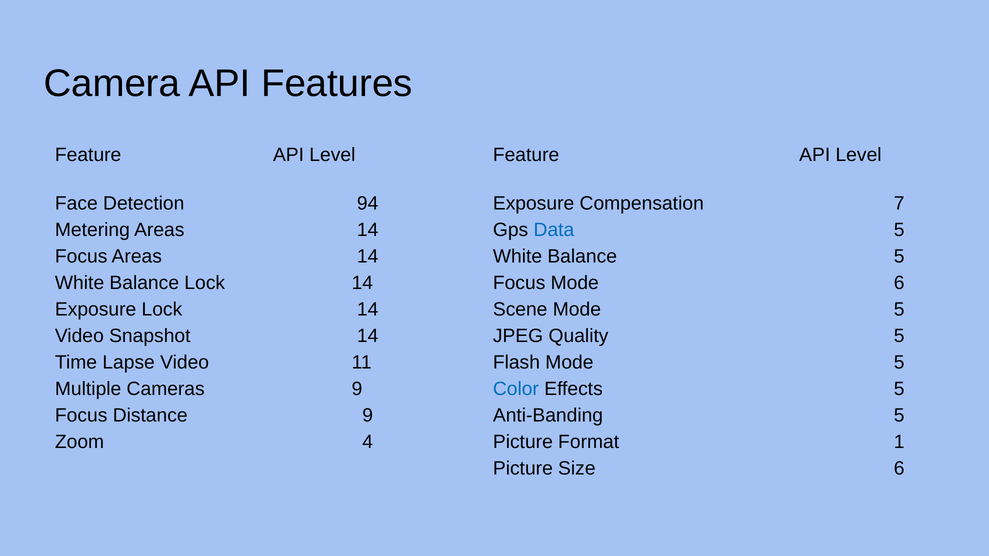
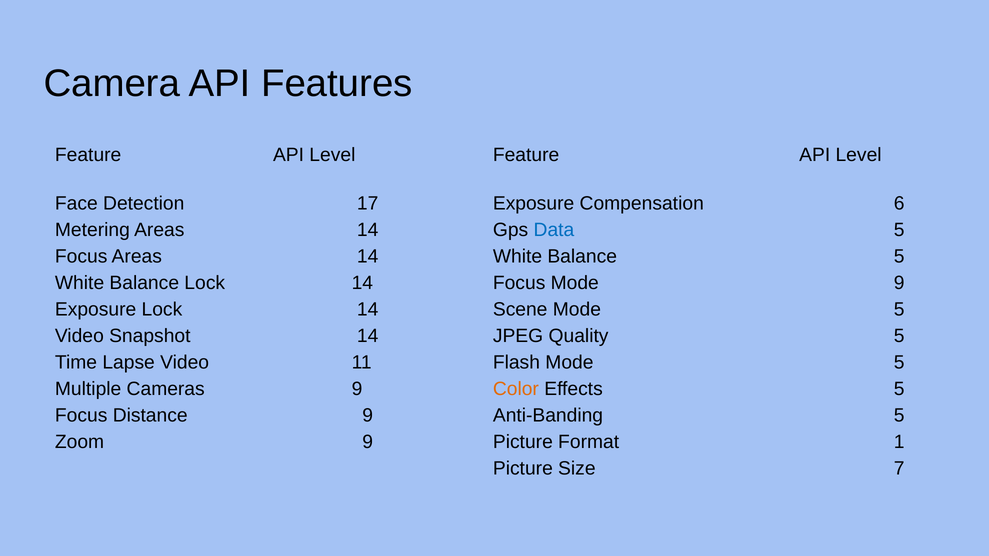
94: 94 -> 17 (368, 203)
7: 7 -> 6 (899, 203)
Mode 6: 6 -> 9 (899, 283)
Color colour: blue -> orange (516, 389)
Zoom 4: 4 -> 9 (368, 442)
Size 6: 6 -> 7 (899, 469)
